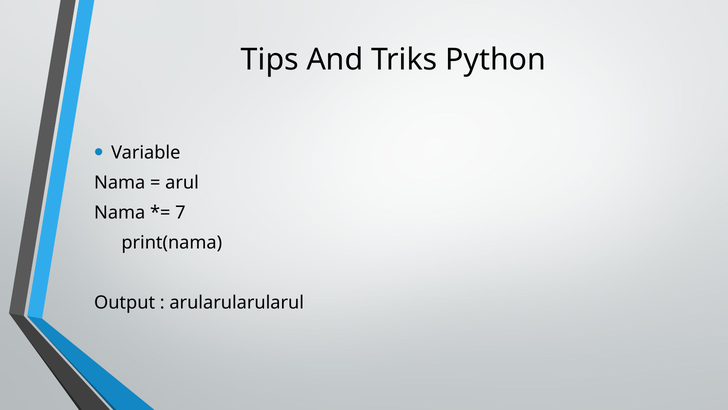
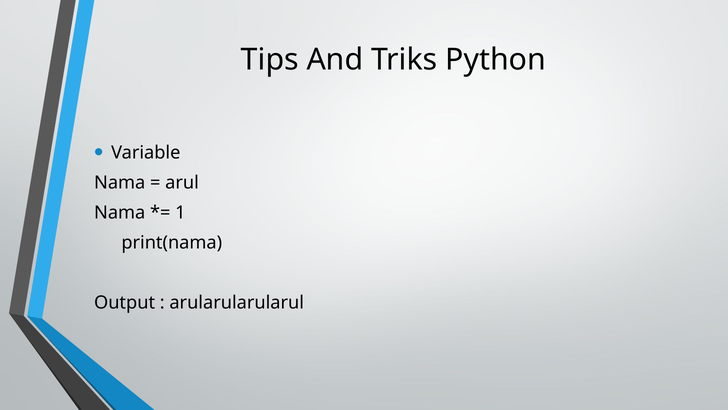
7: 7 -> 1 (180, 213)
